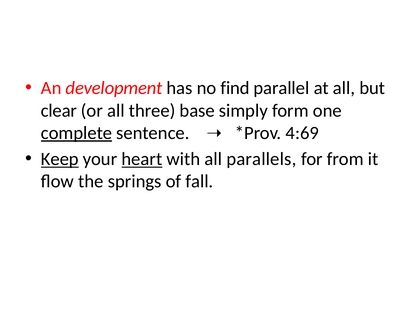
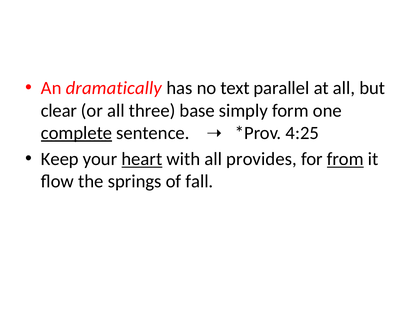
development: development -> dramatically (114, 88)
find: find -> text (235, 88)
4:69: 4:69 -> 4:25 (302, 133)
Keep underline: present -> none (60, 159)
parallels: parallels -> provides (261, 159)
from underline: none -> present (345, 159)
